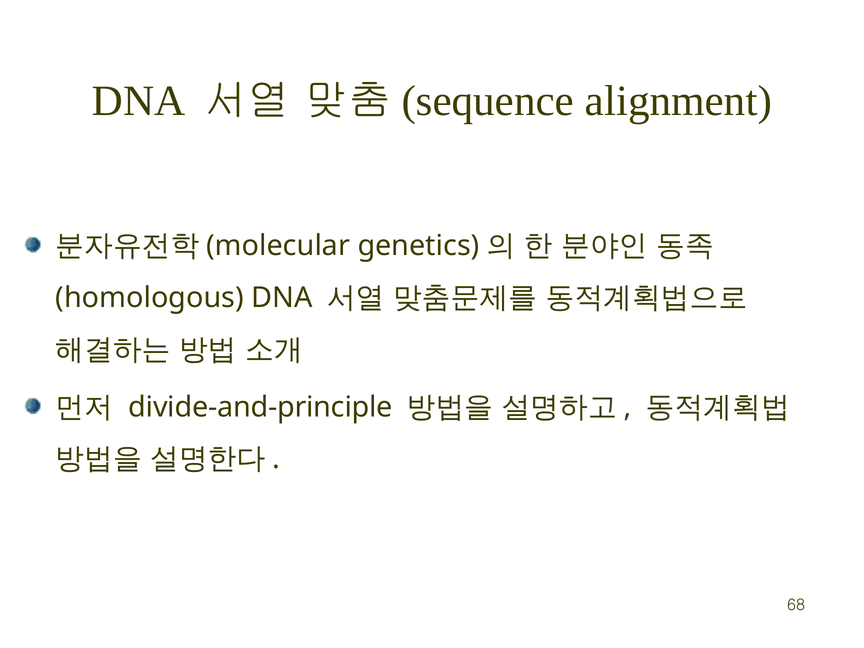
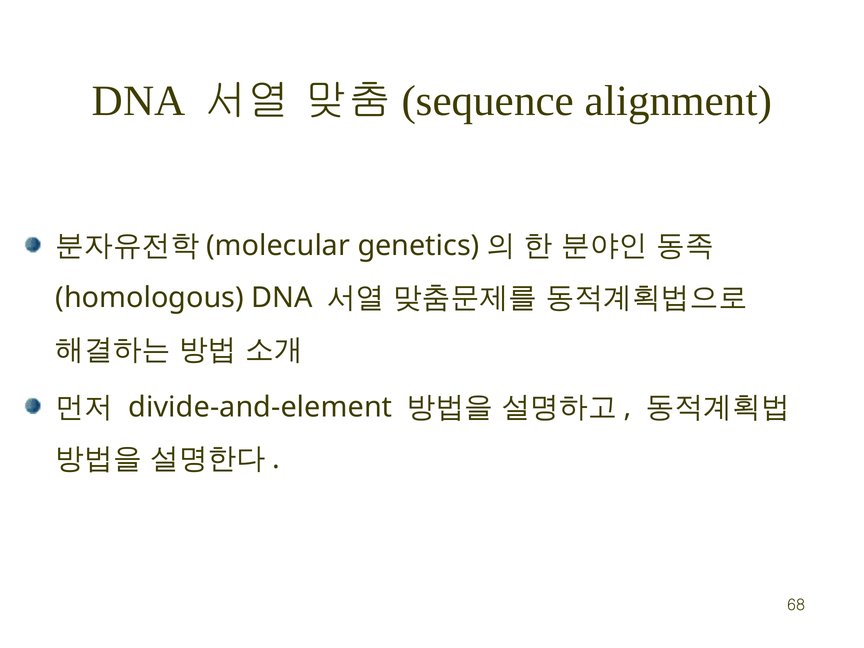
divide-and-principle: divide-and-principle -> divide-and-element (260, 407)
